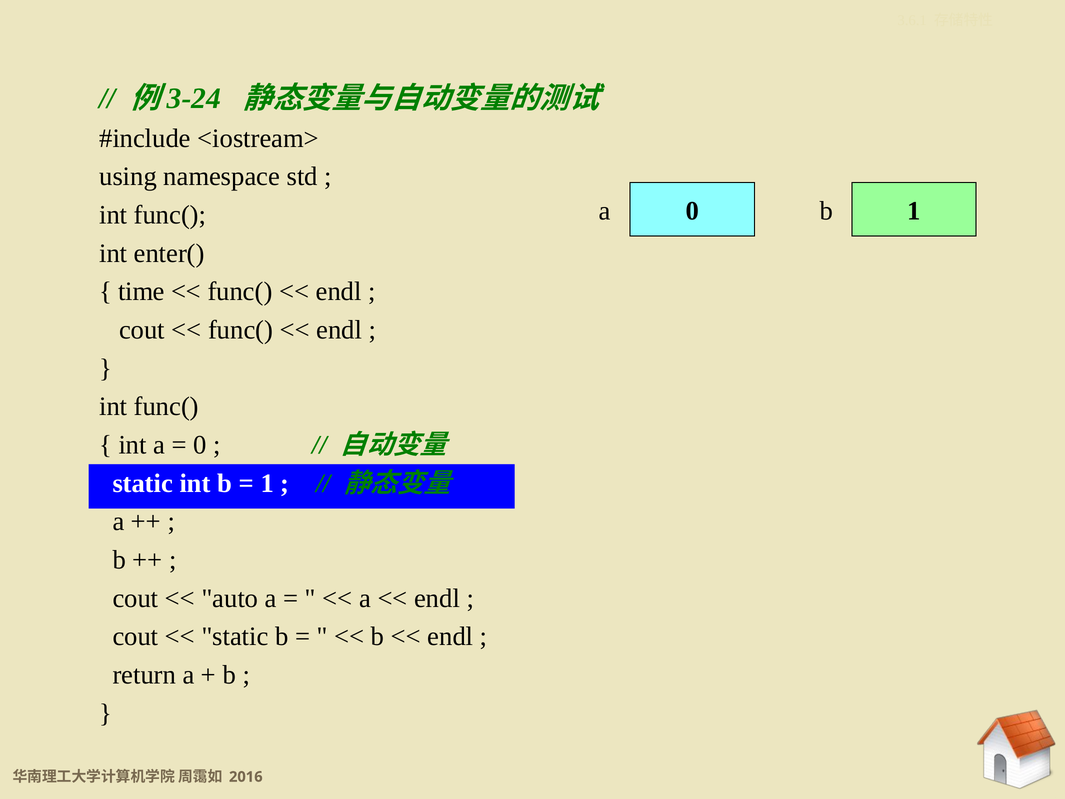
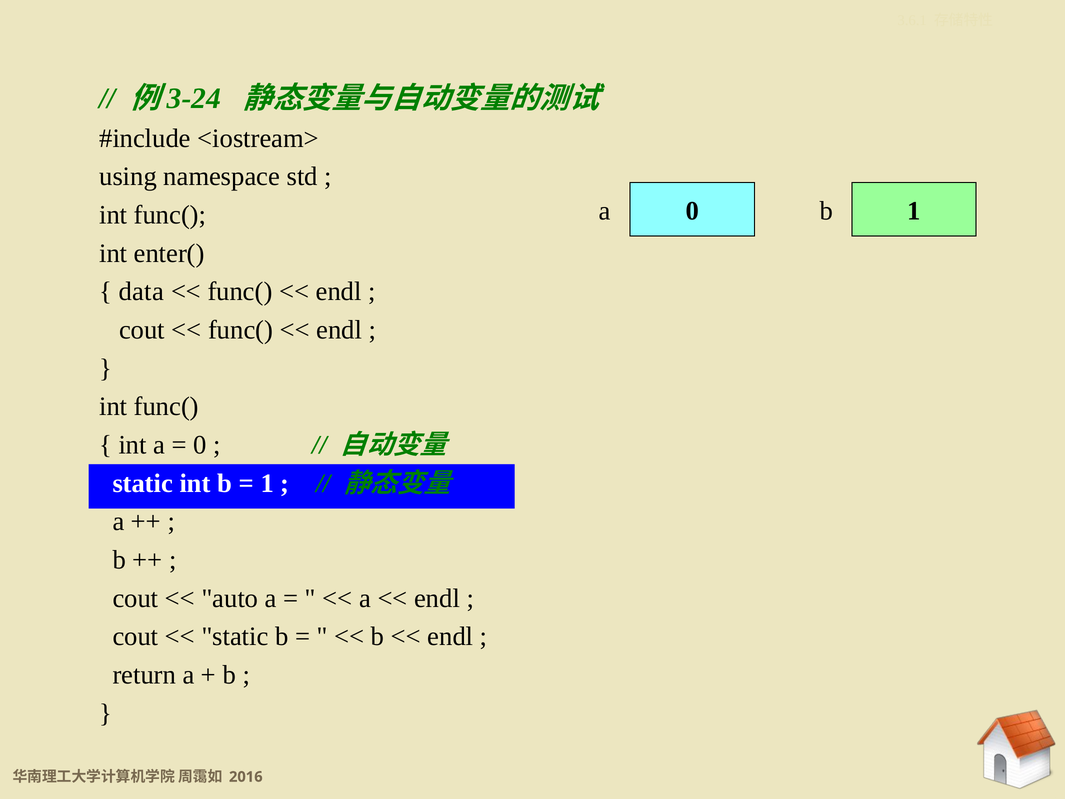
time: time -> data (141, 292)
